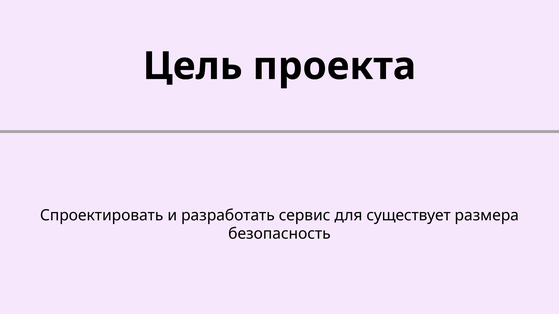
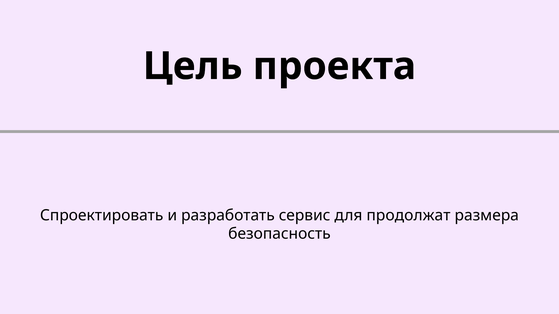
существует: существует -> продолжат (408, 216)
